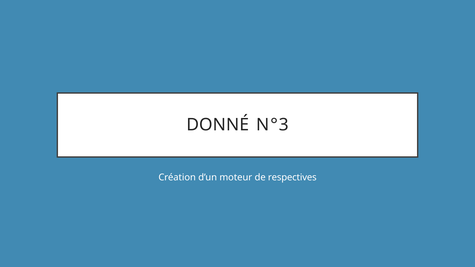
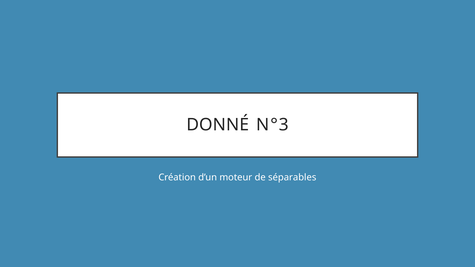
respectives: respectives -> séparables (292, 178)
